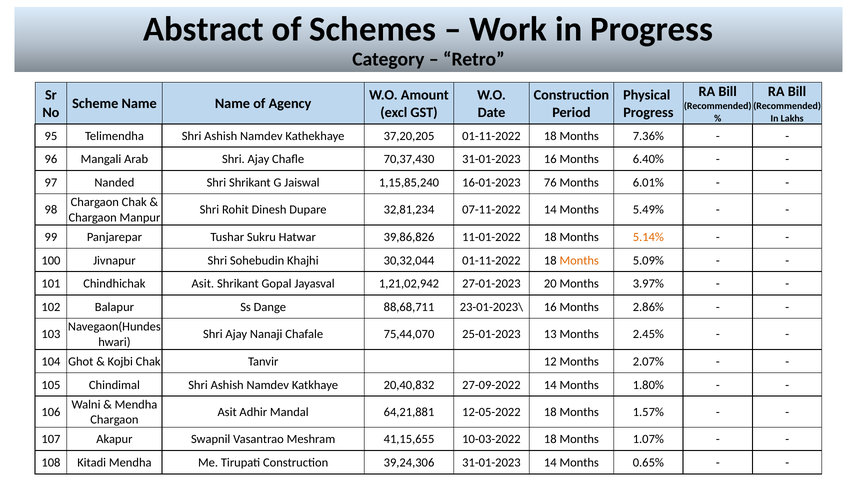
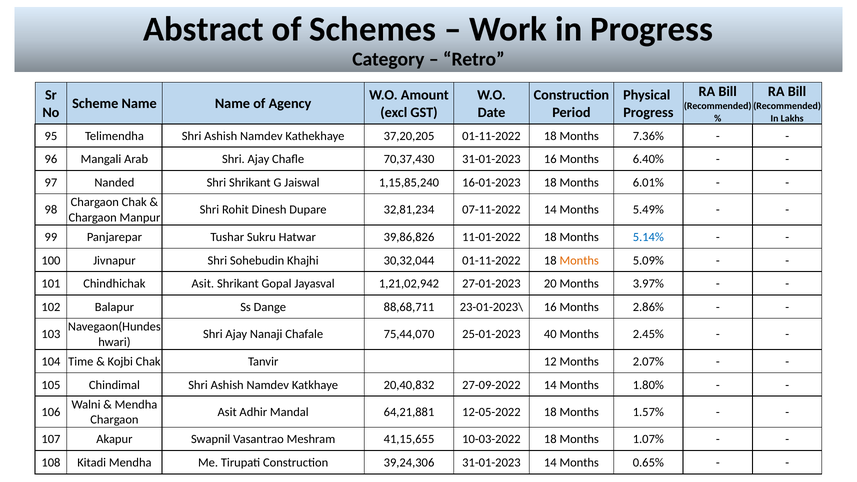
16-01-2023 76: 76 -> 18 (550, 183)
5.14% colour: orange -> blue (648, 237)
13: 13 -> 40 (550, 334)
Ghot: Ghot -> Time (81, 362)
